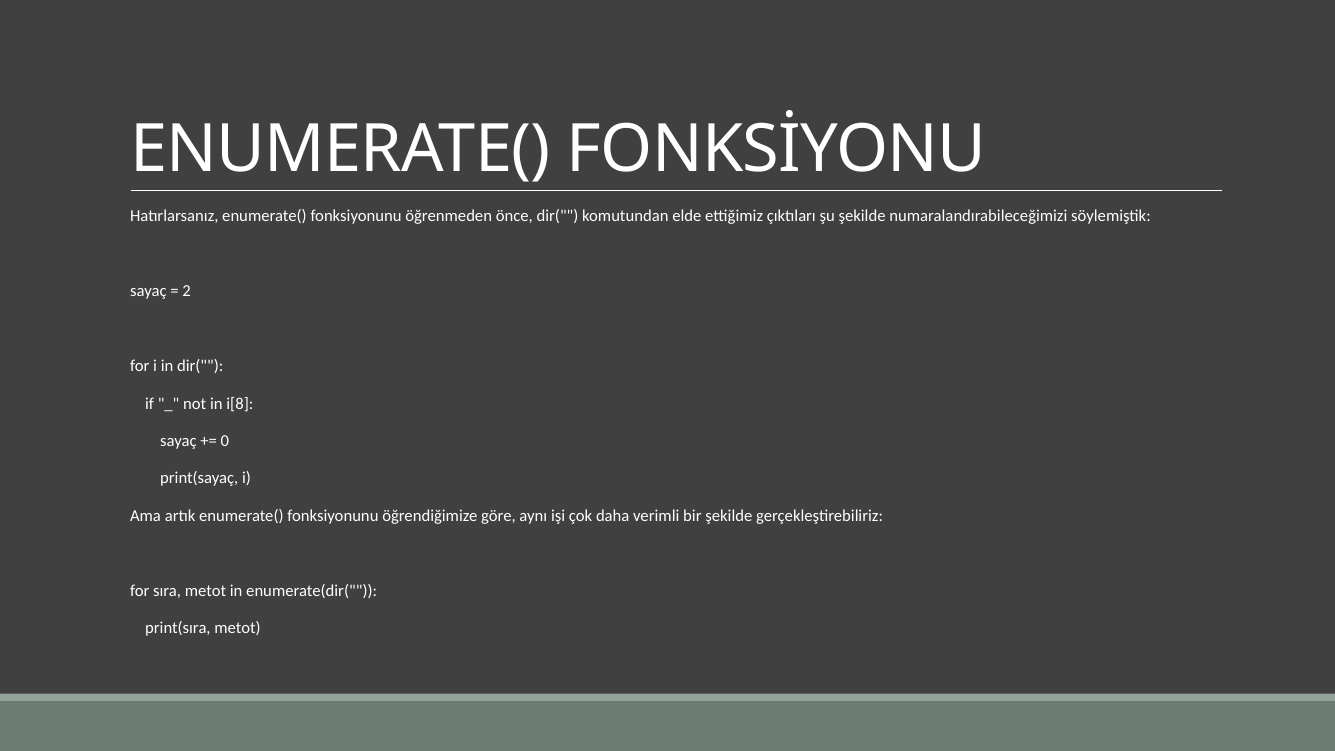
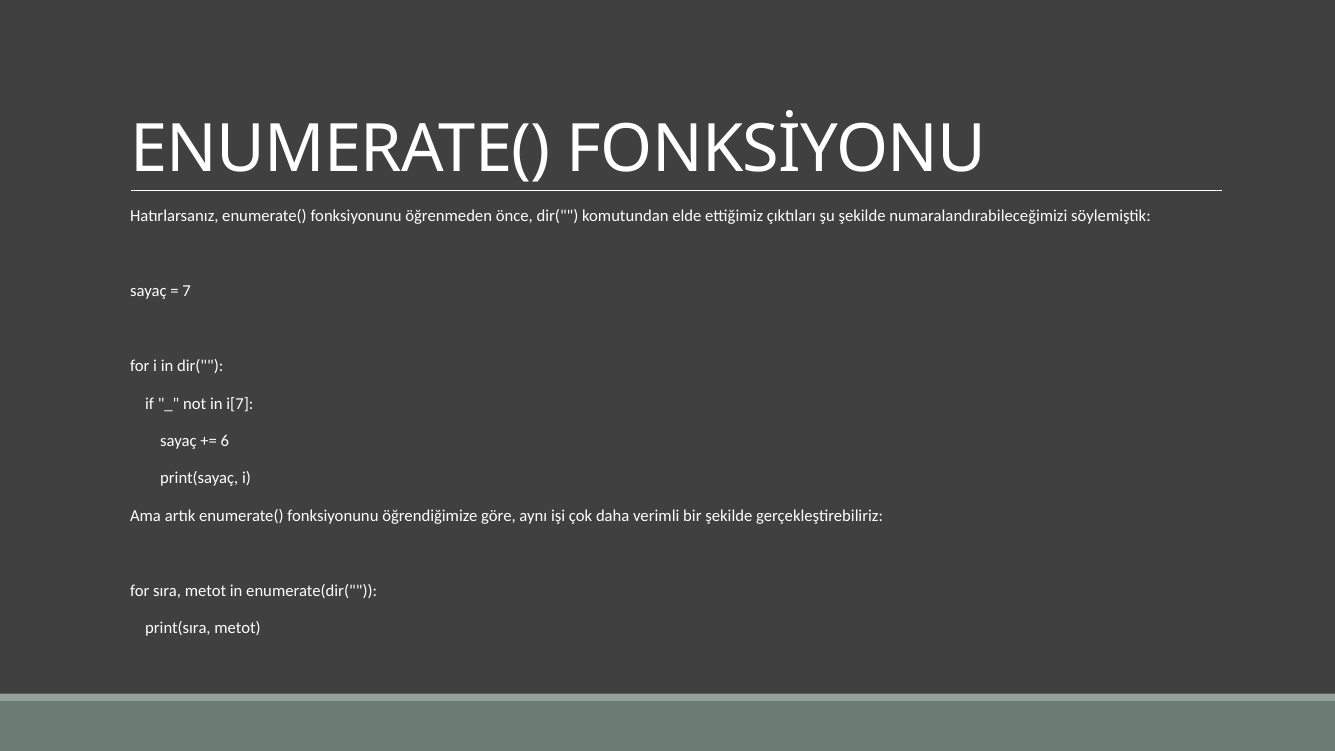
2: 2 -> 7 (187, 291)
i[8: i[8 -> i[7 (240, 403)
0: 0 -> 6 (225, 441)
